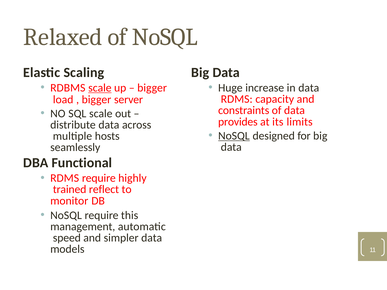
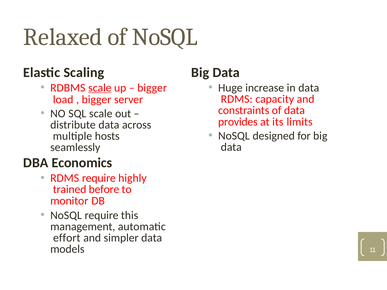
NoSQL underline: present -> none (234, 136)
Functional: Functional -> Economics (82, 163)
reflect: reflect -> before (104, 190)
speed: speed -> effort (67, 238)
